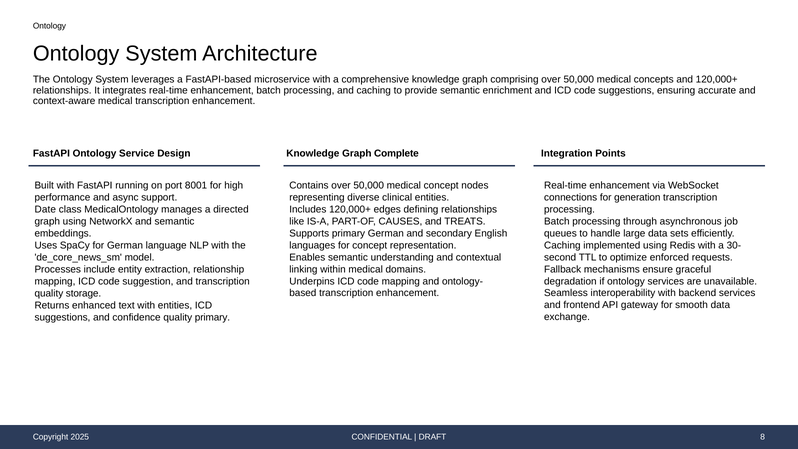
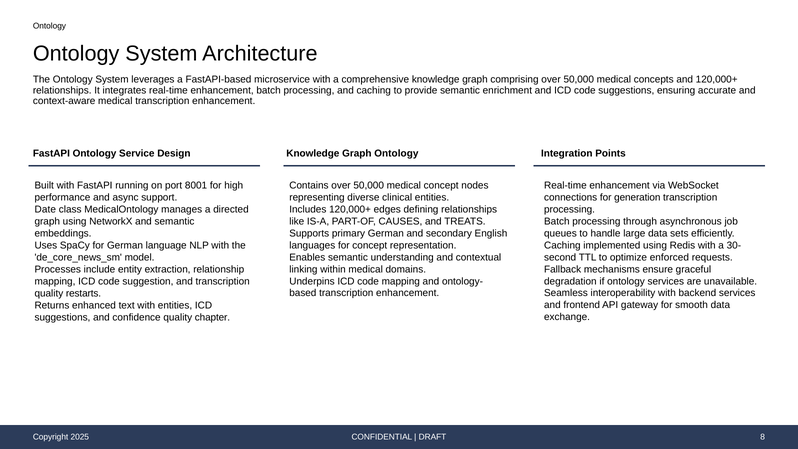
Graph Complete: Complete -> Ontology (396, 153)
storage: storage -> restarts (84, 293)
quality primary: primary -> chapter (212, 317)
